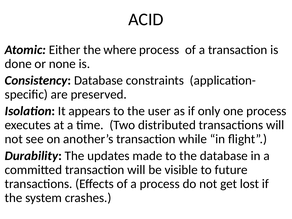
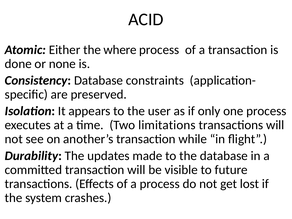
distributed: distributed -> limitations (167, 125)
